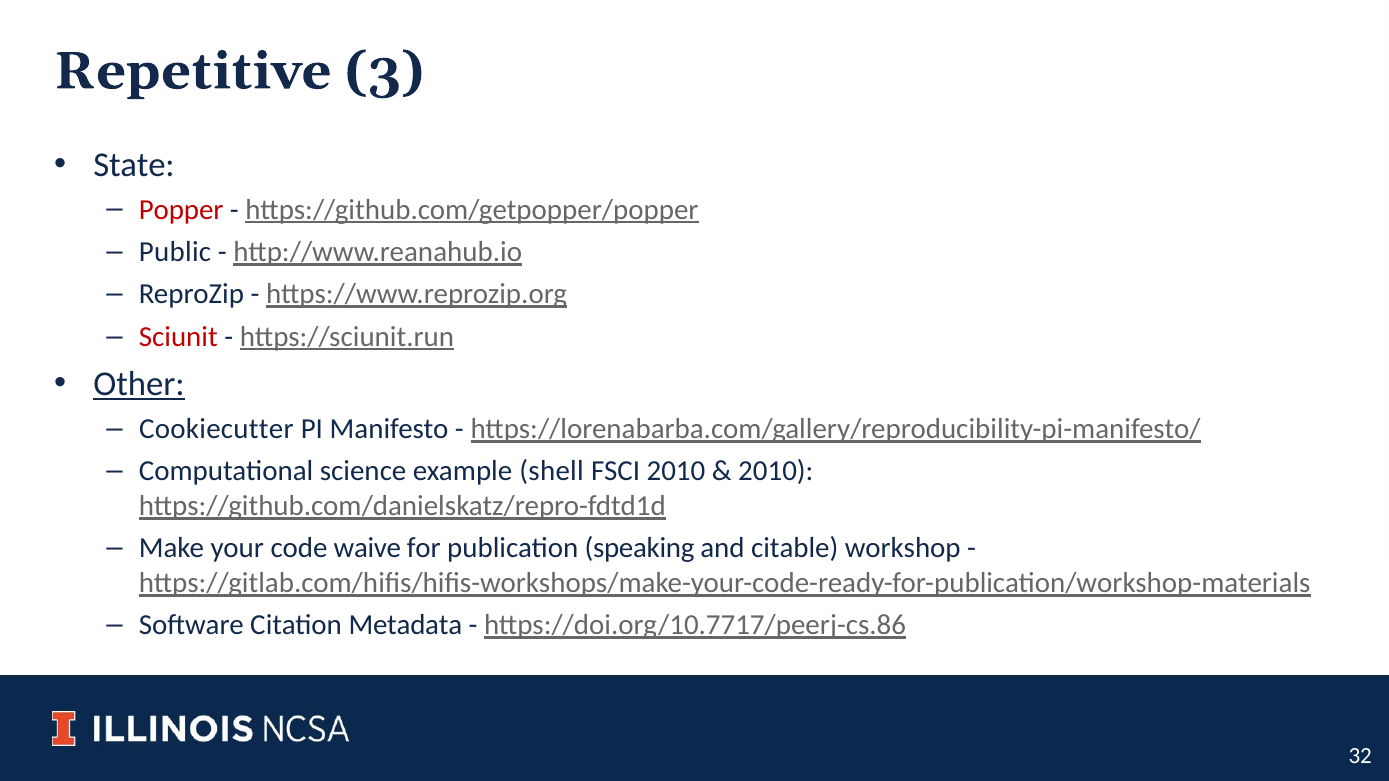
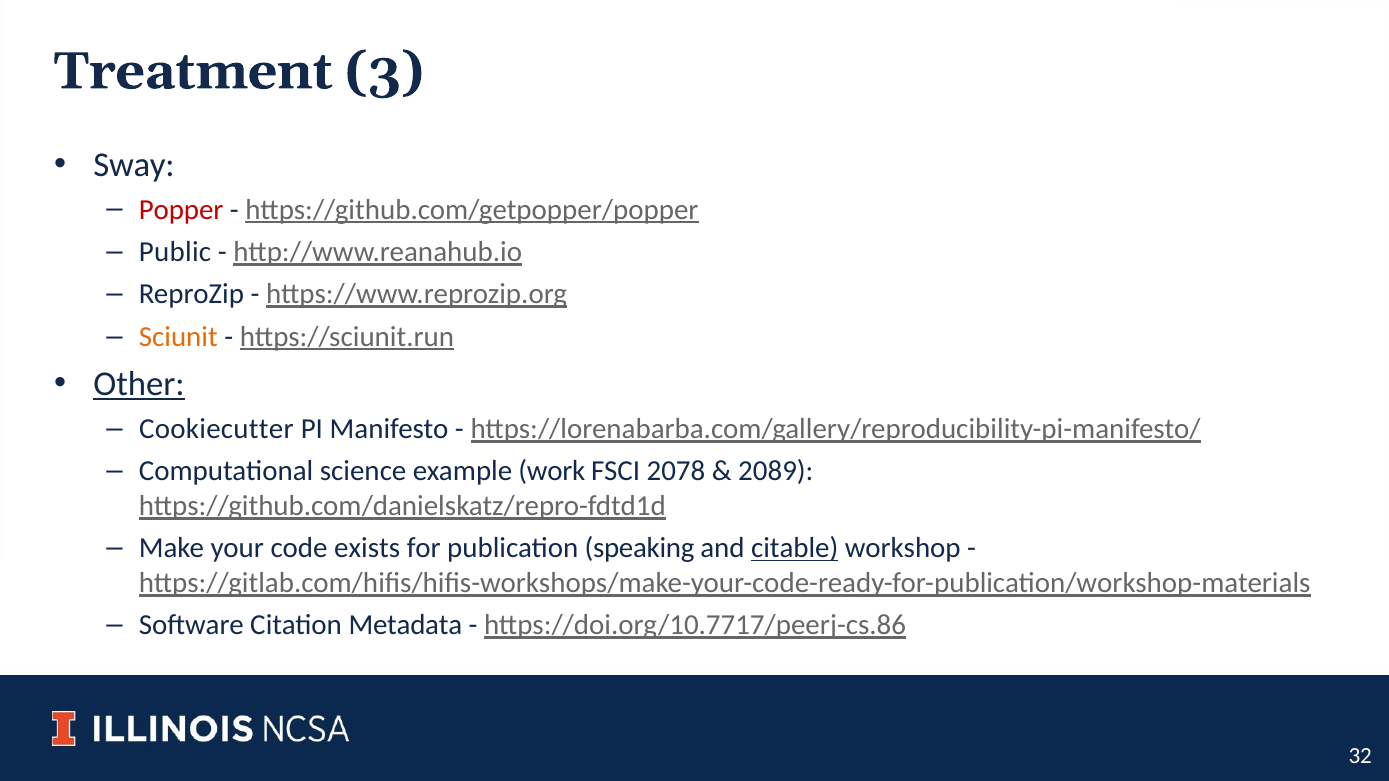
Repetitive: Repetitive -> Treatment (193, 71)
State: State -> Sway (134, 165)
Sciunit colour: red -> orange (178, 337)
shell: shell -> work (552, 471)
FSCI 2010: 2010 -> 2078 (676, 471)
2010: 2010 -> 2089 (776, 471)
waive: waive -> exists (367, 548)
citable underline: none -> present (795, 548)
